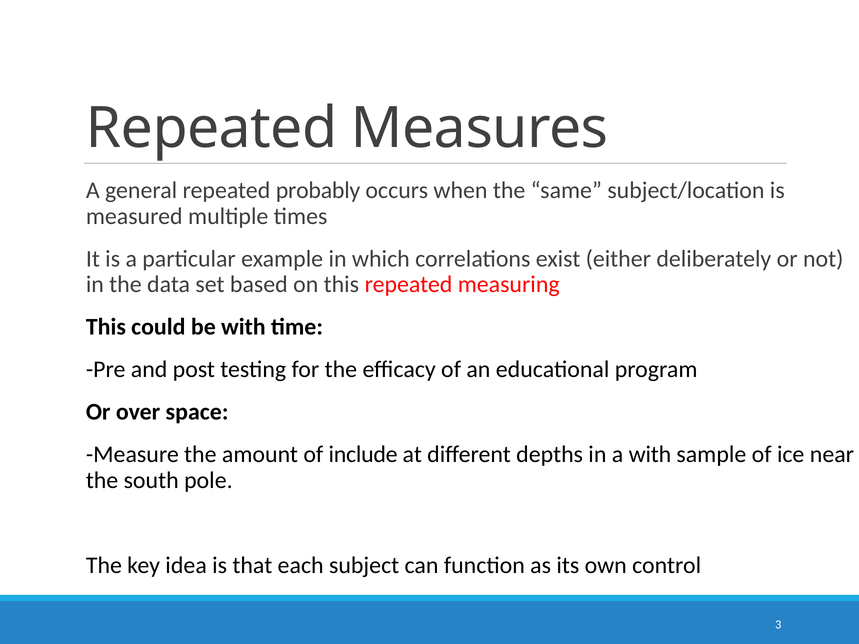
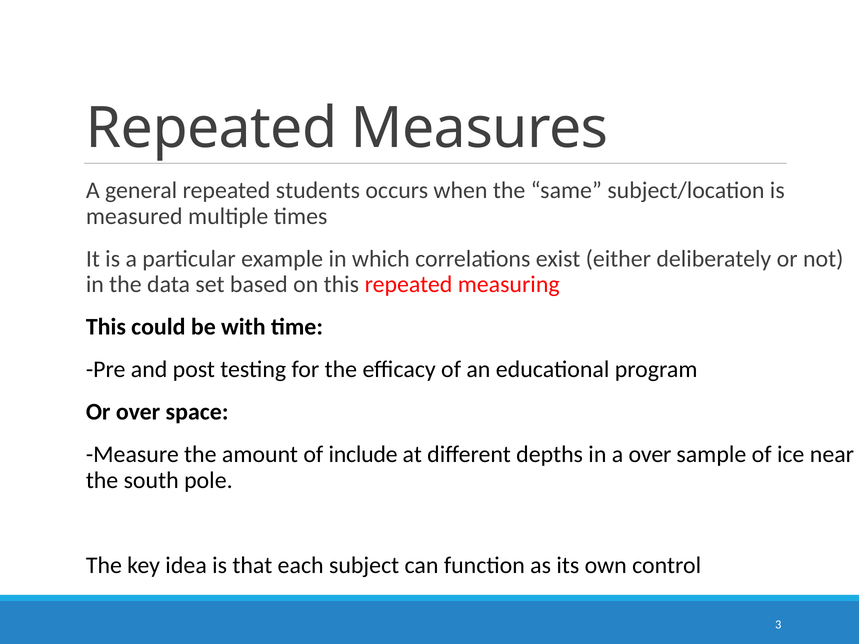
probably: probably -> students (318, 190)
a with: with -> over (650, 455)
